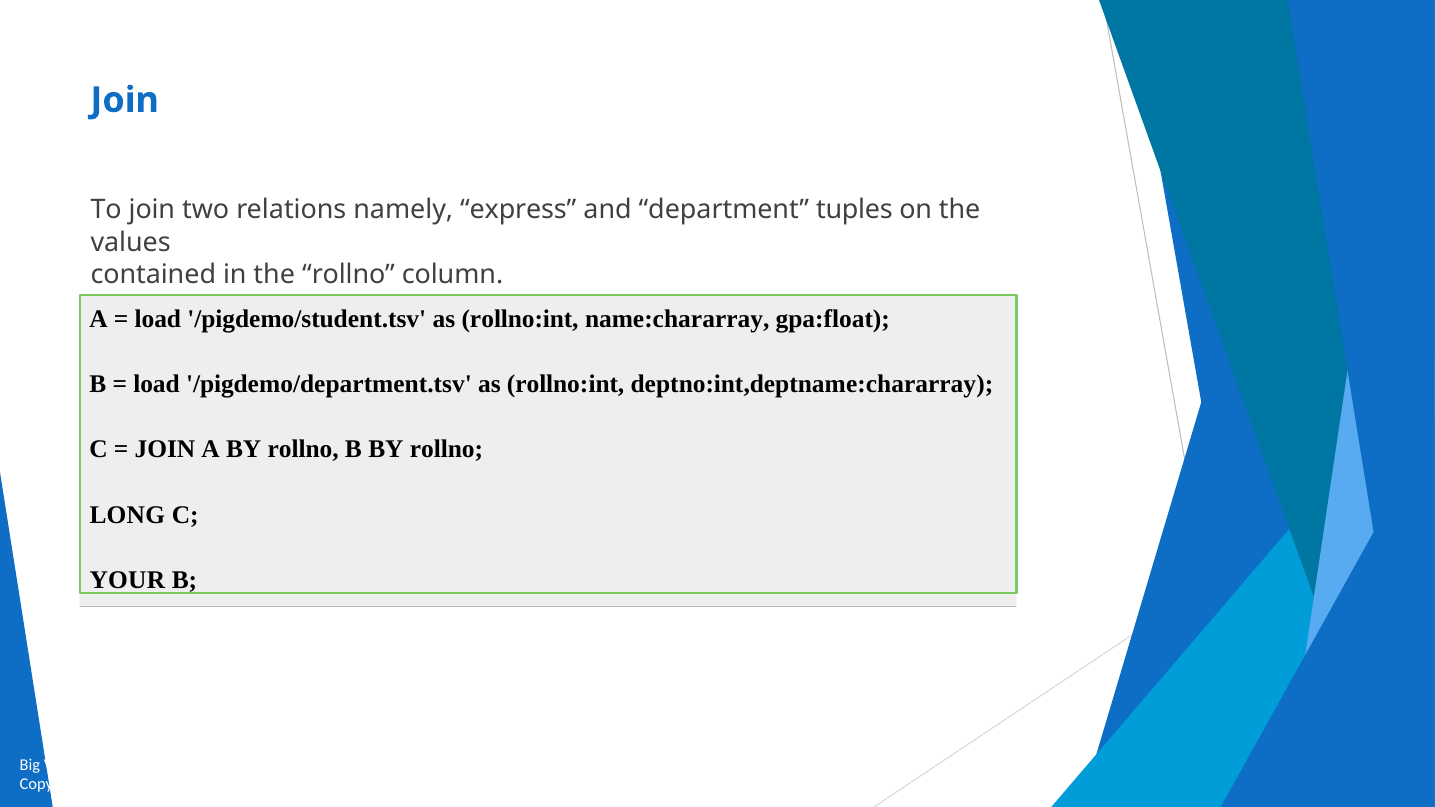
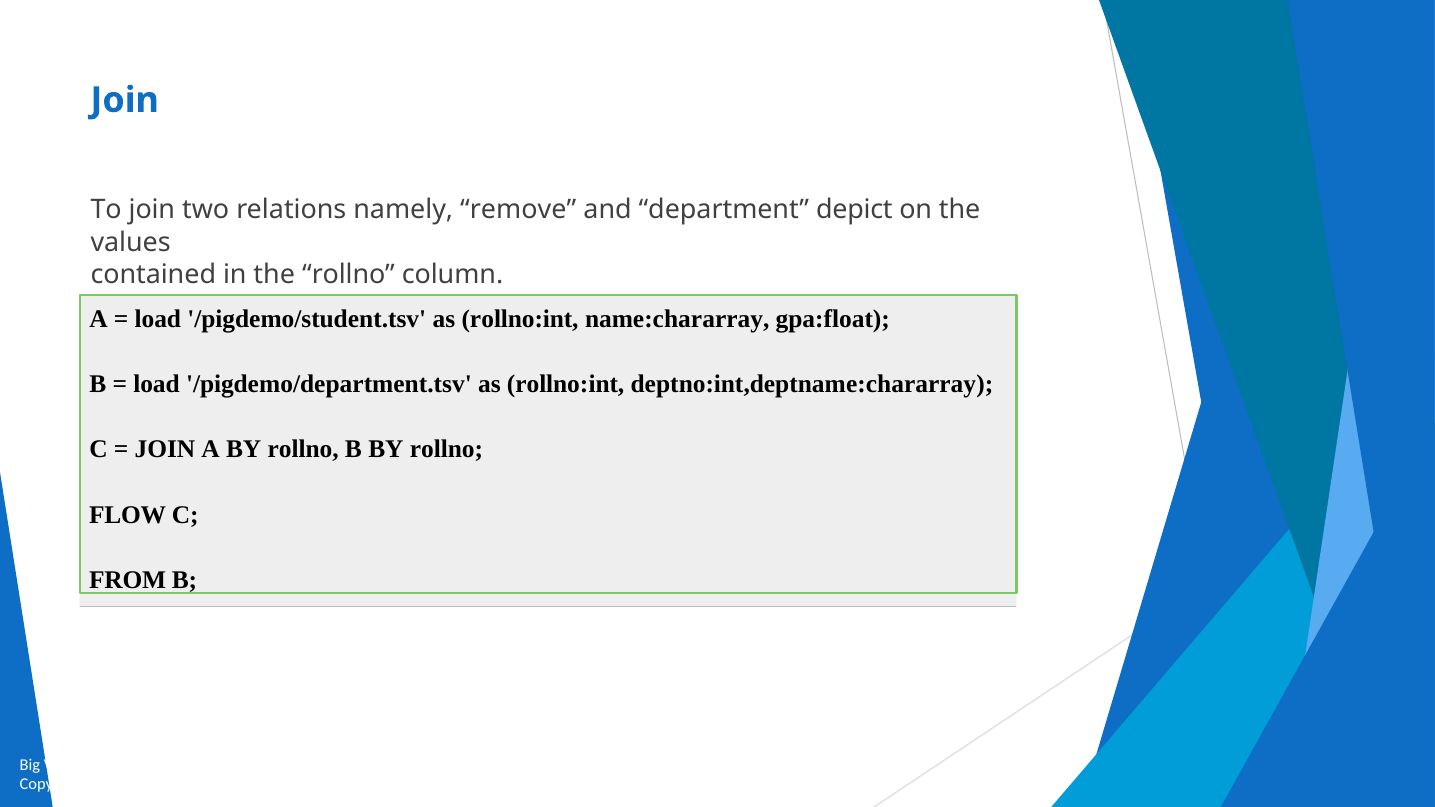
express: express -> remove (518, 210)
tuples: tuples -> depict (854, 210)
LONG: LONG -> FLOW (128, 515)
YOUR: YOUR -> FROM (128, 580)
